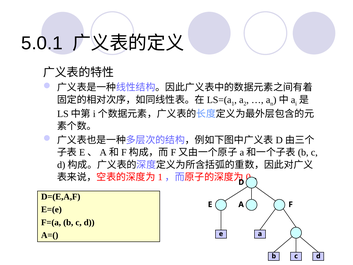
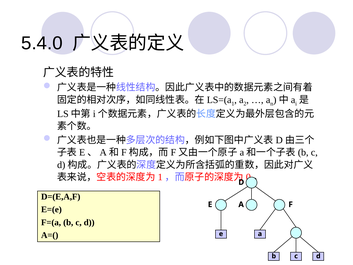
5.0.1: 5.0.1 -> 5.4.0 (42, 43)
